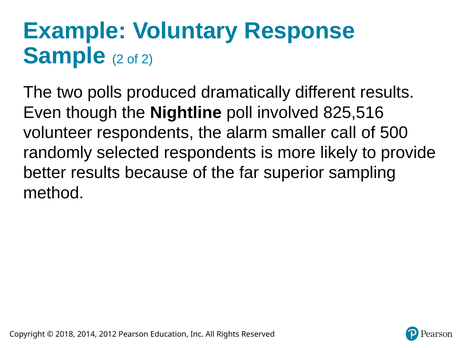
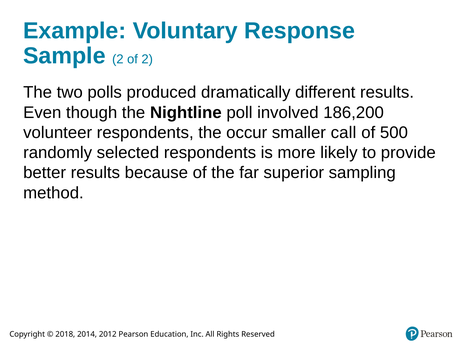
825,516: 825,516 -> 186,200 (354, 113)
alarm: alarm -> occur (247, 133)
